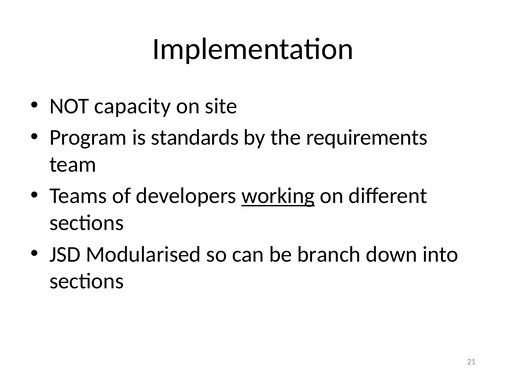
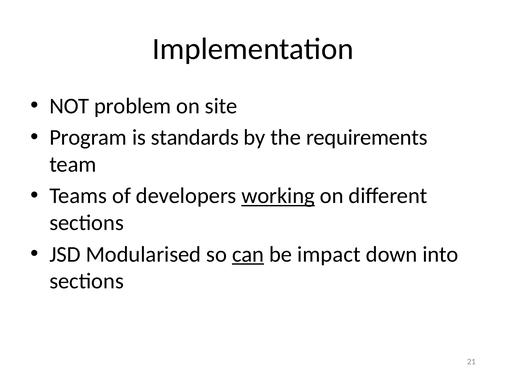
capacity: capacity -> problem (133, 106)
can underline: none -> present (248, 255)
branch: branch -> impact (329, 255)
